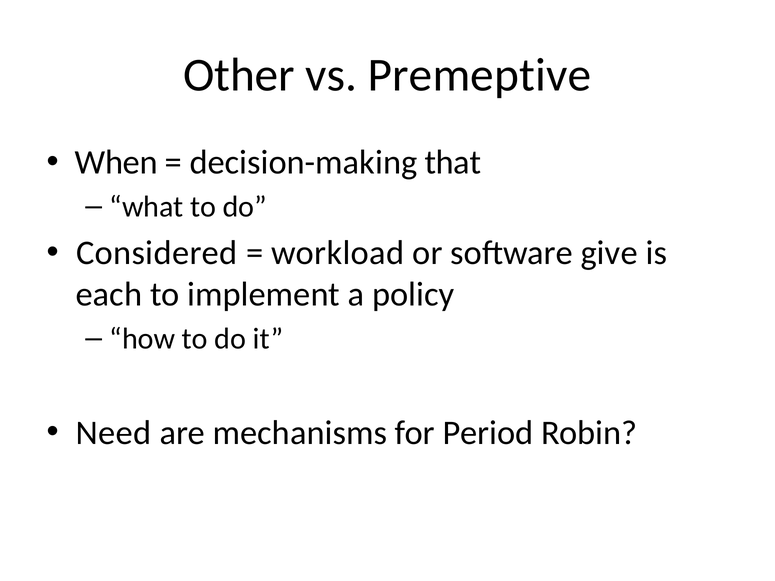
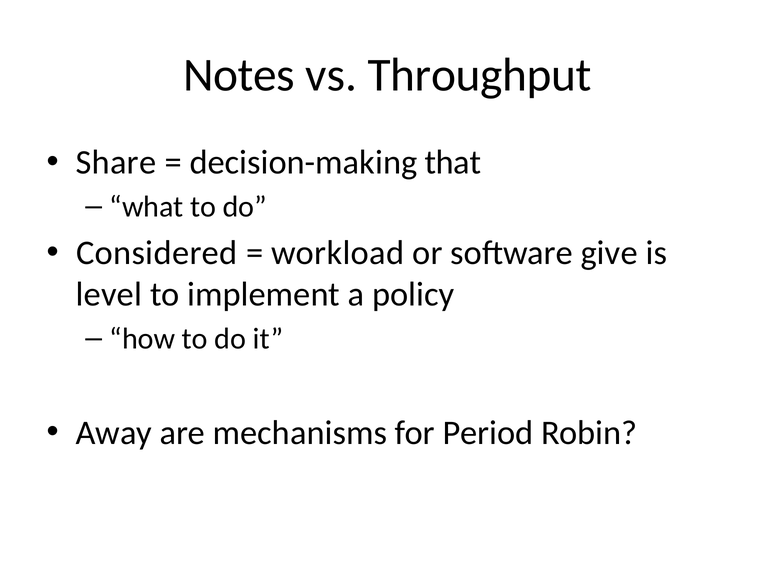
Other: Other -> Notes (239, 75)
Premeptive: Premeptive -> Throughput (480, 75)
When: When -> Share (116, 163)
each: each -> level (109, 294)
Need: Need -> Away (114, 433)
